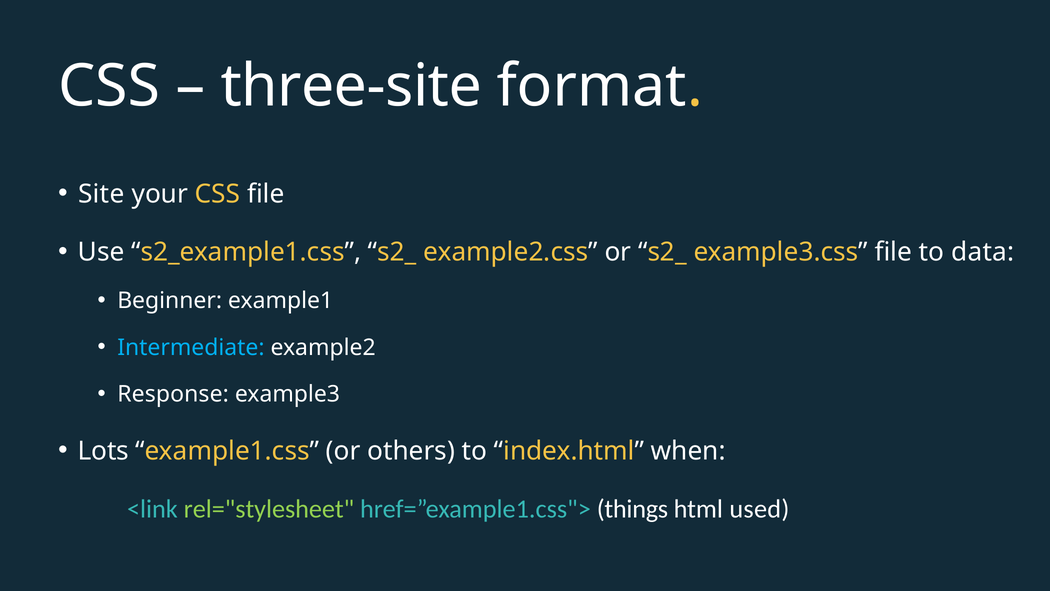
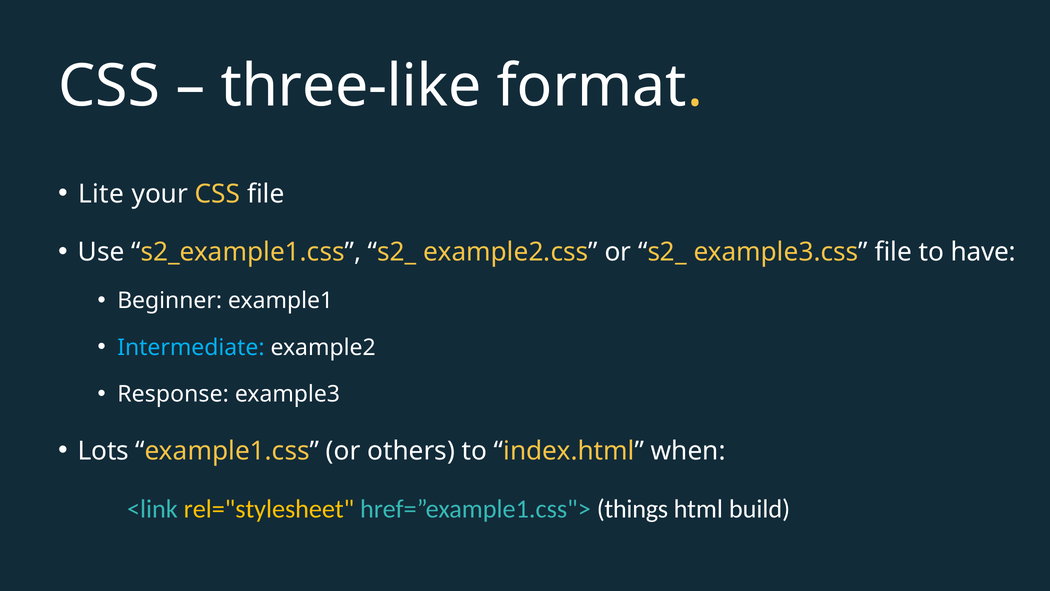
three-site: three-site -> three-like (351, 86)
Site: Site -> Lite (101, 194)
data: data -> have (983, 252)
rel="stylesheet colour: light green -> yellow (269, 509)
used: used -> build (760, 509)
